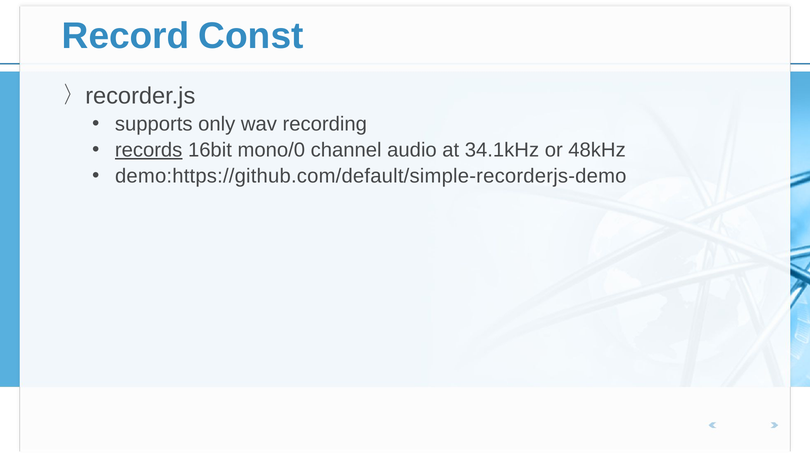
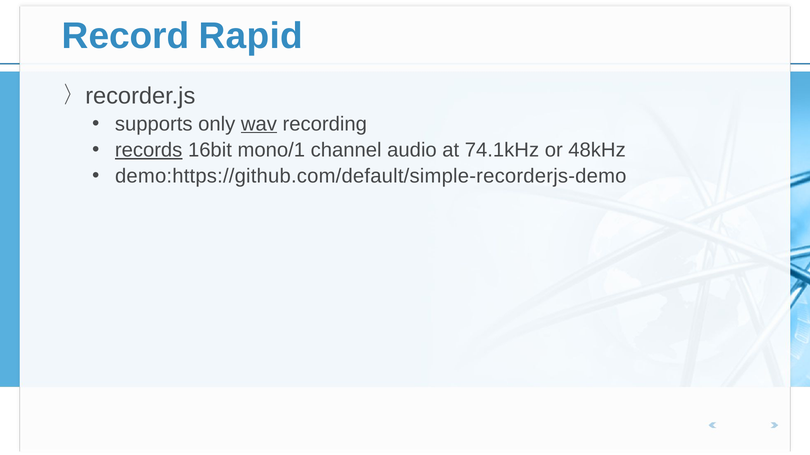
Const: Const -> Rapid (251, 36)
wav underline: none -> present (259, 124)
mono/0: mono/0 -> mono/1 (271, 150)
34.1kHz: 34.1kHz -> 74.1kHz (502, 150)
